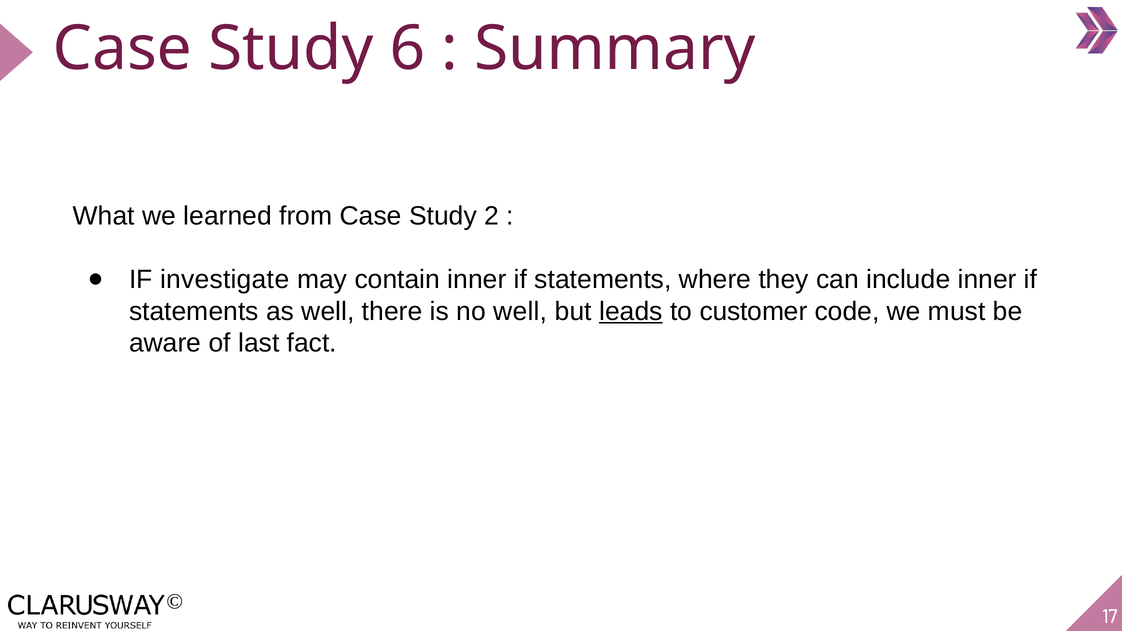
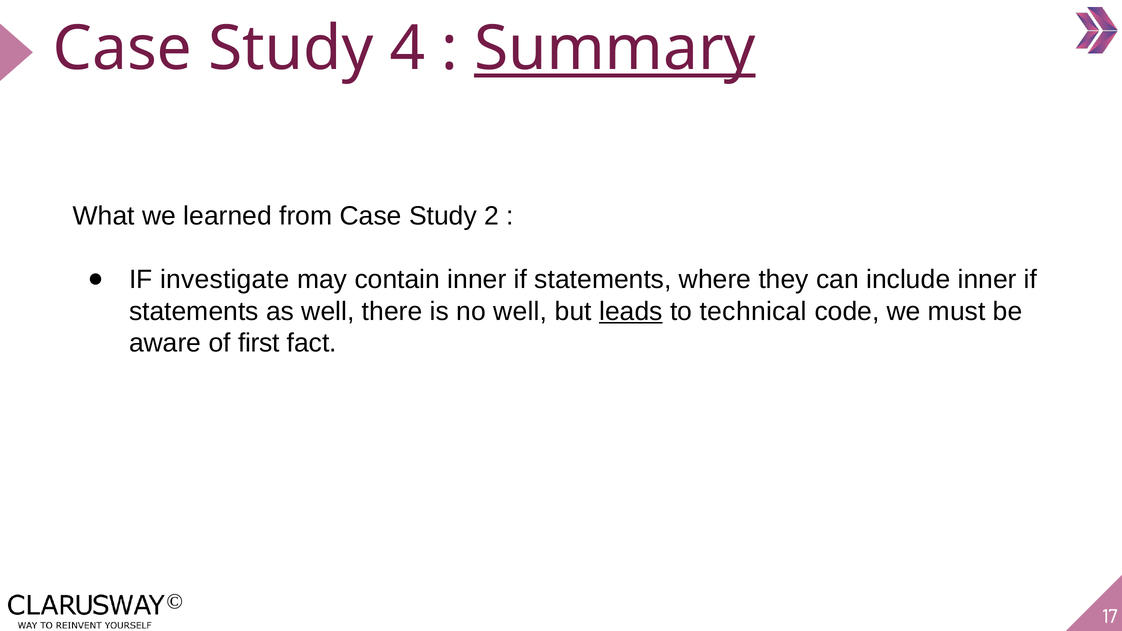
6: 6 -> 4 (407, 49)
Summary underline: none -> present (615, 49)
customer: customer -> technical (753, 311)
last: last -> first (259, 343)
